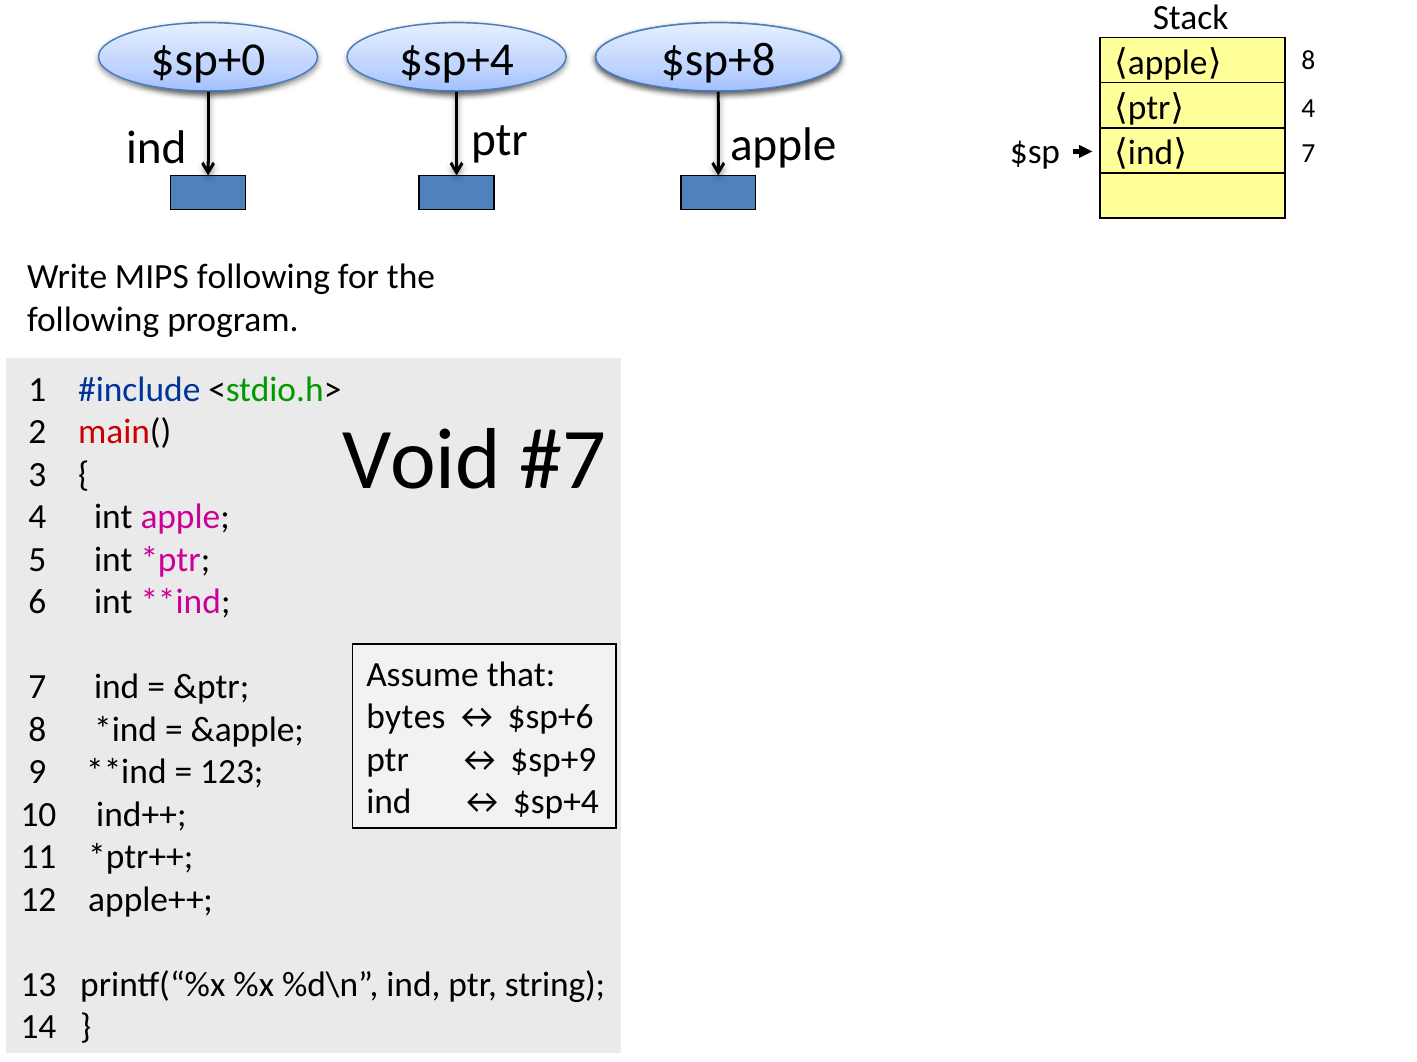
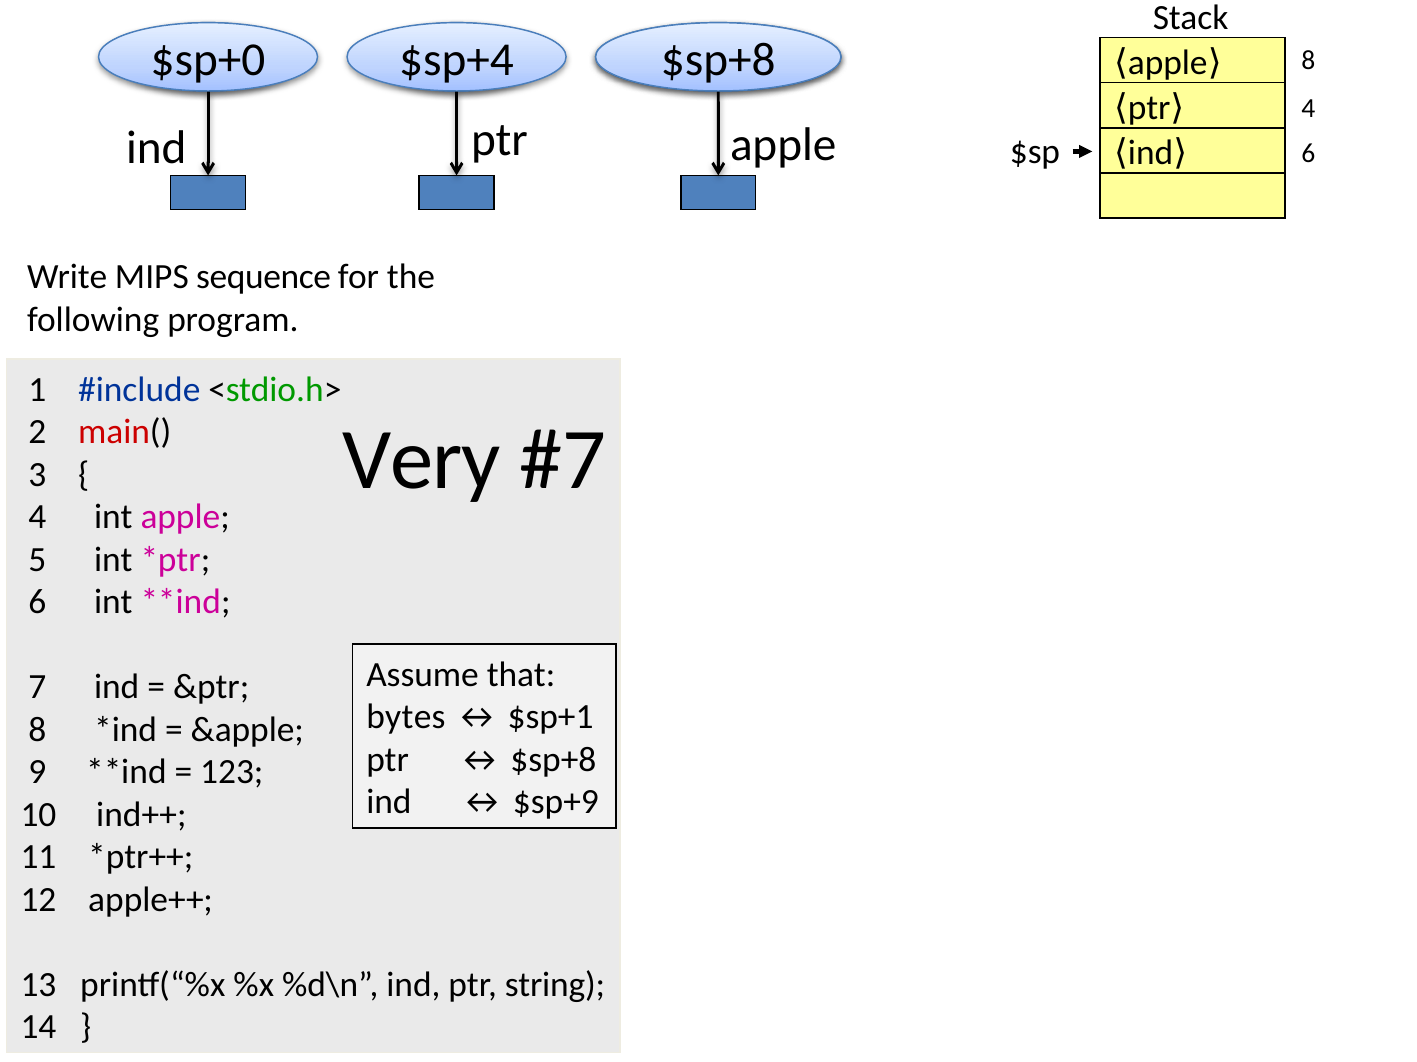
$sp 7: 7 -> 6 (1308, 154)
MIPS following: following -> sequence (264, 277)
Void: Void -> Very (422, 461)
$sp+6: $sp+6 -> $sp+1 (551, 718)
$sp+9: $sp+9 -> $sp+8 (553, 760)
$sp+4: $sp+4 -> $sp+9 (556, 803)
